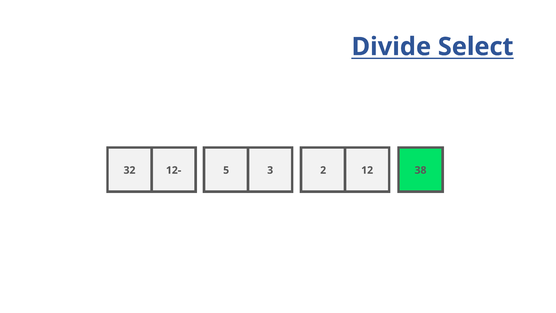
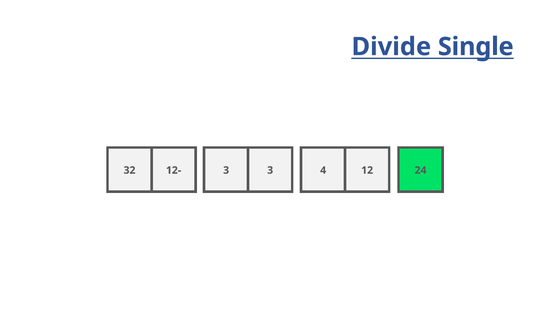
Select: Select -> Single (476, 47)
12 5: 5 -> 3 (226, 170)
2: 2 -> 4 (323, 170)
38: 38 -> 24 (421, 170)
